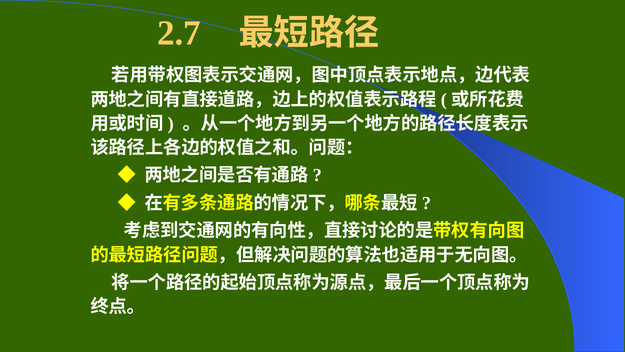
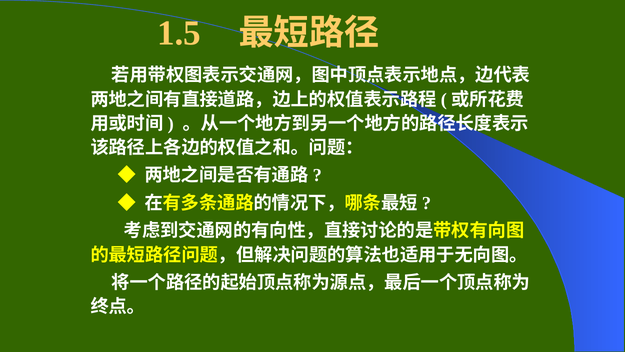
2.7: 2.7 -> 1.5 (179, 33)
